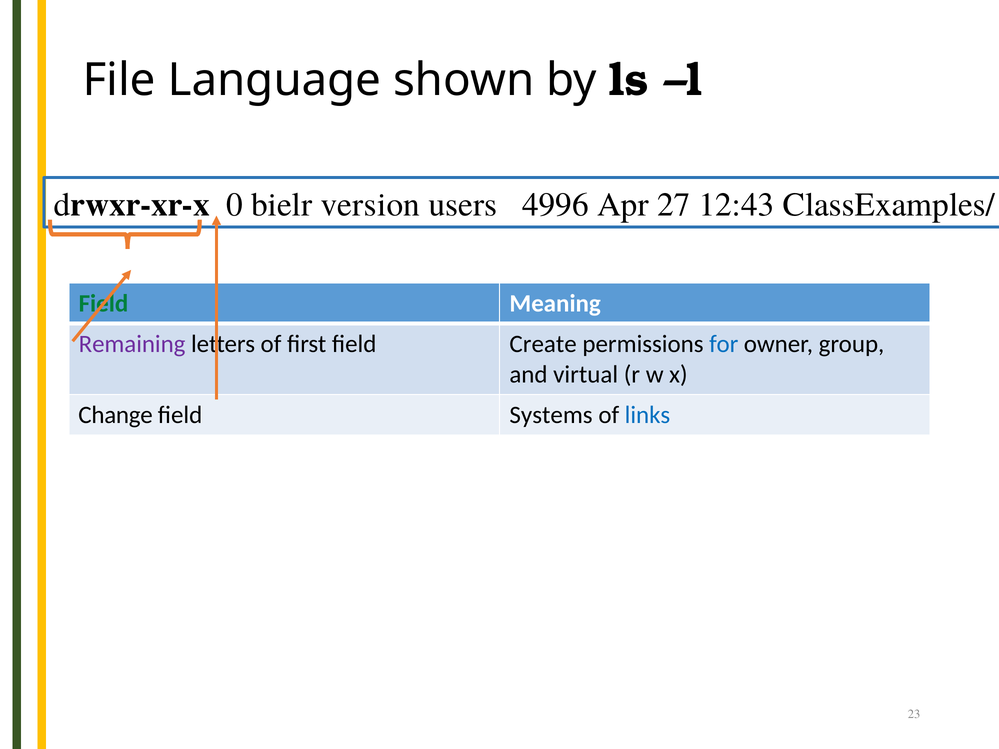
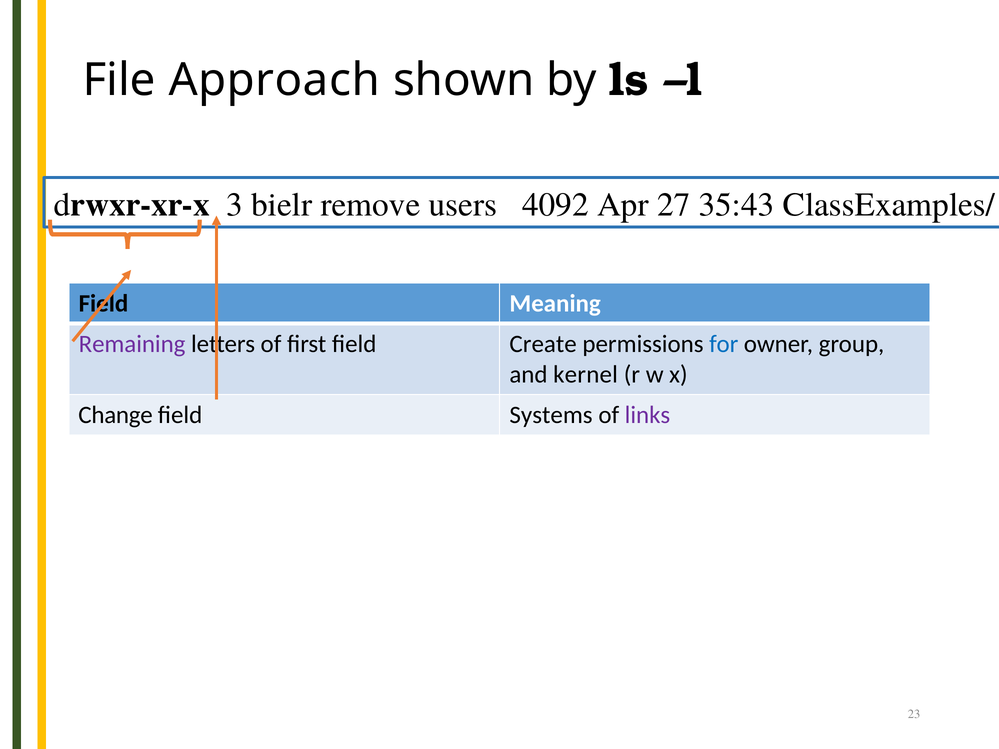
Language: Language -> Approach (274, 80)
0: 0 -> 3 (235, 205)
version: version -> remove (370, 205)
4996: 4996 -> 4092 (555, 205)
12:43: 12:43 -> 35:43 (737, 205)
Field colour: green -> black (103, 304)
virtual: virtual -> kernel (586, 375)
links colour: blue -> purple (647, 415)
